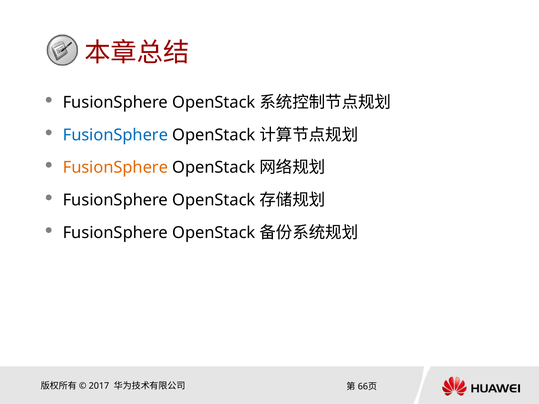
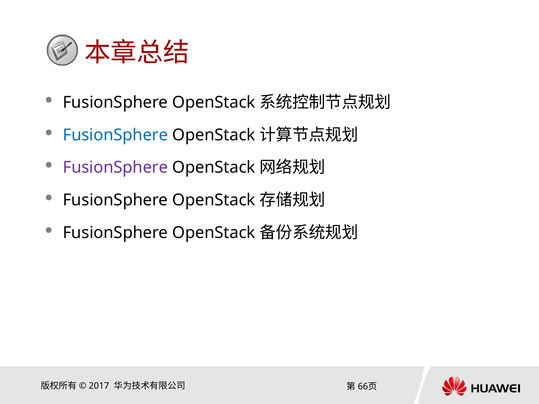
FusionSphere colour: orange -> purple (115, 168)
